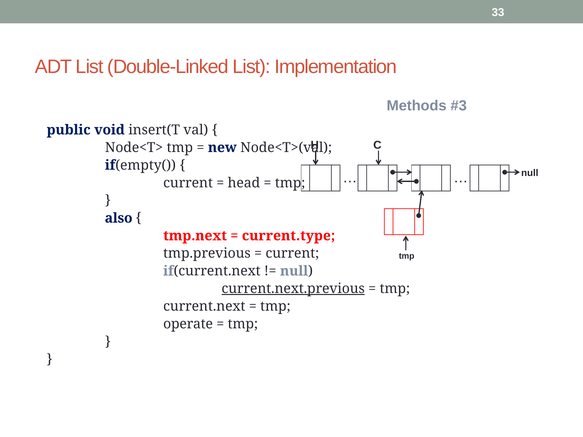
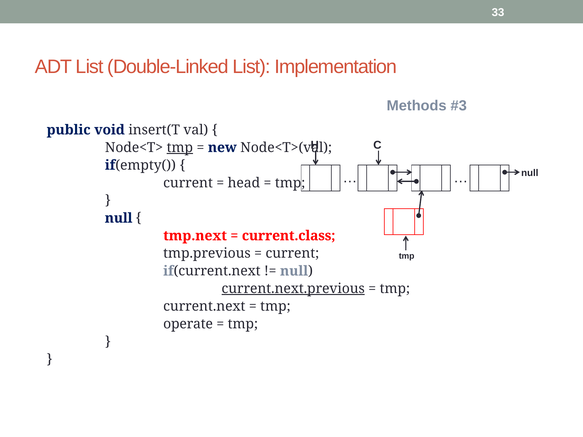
tmp underline: none -> present (180, 148)
also: also -> null (119, 218)
current.type: current.type -> current.class (289, 236)
